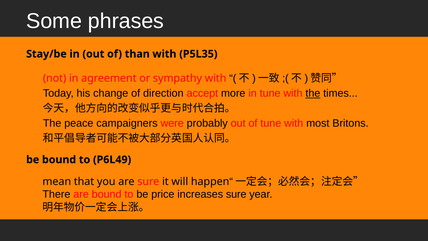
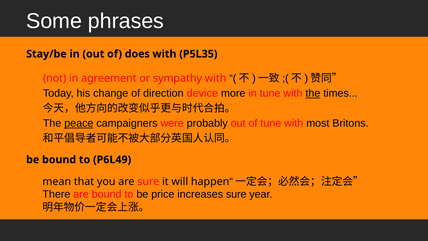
than: than -> does (137, 54)
accept: accept -> device (202, 93)
peace underline: none -> present (79, 123)
